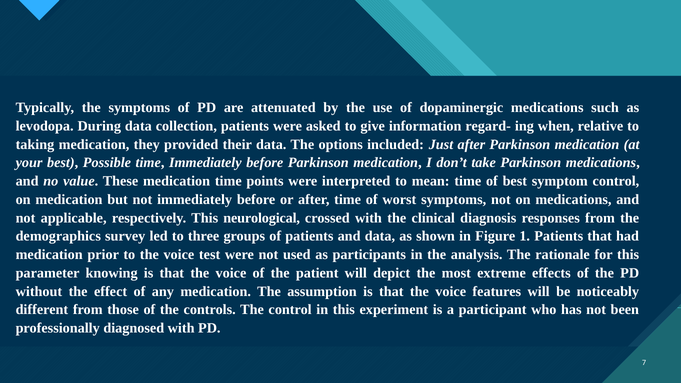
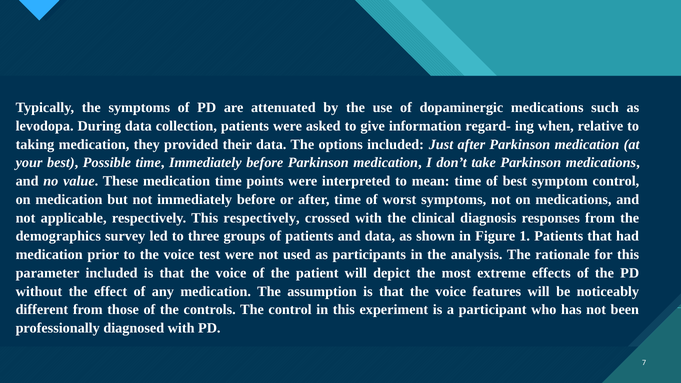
This neurological: neurological -> respectively (262, 218)
parameter knowing: knowing -> included (112, 273)
